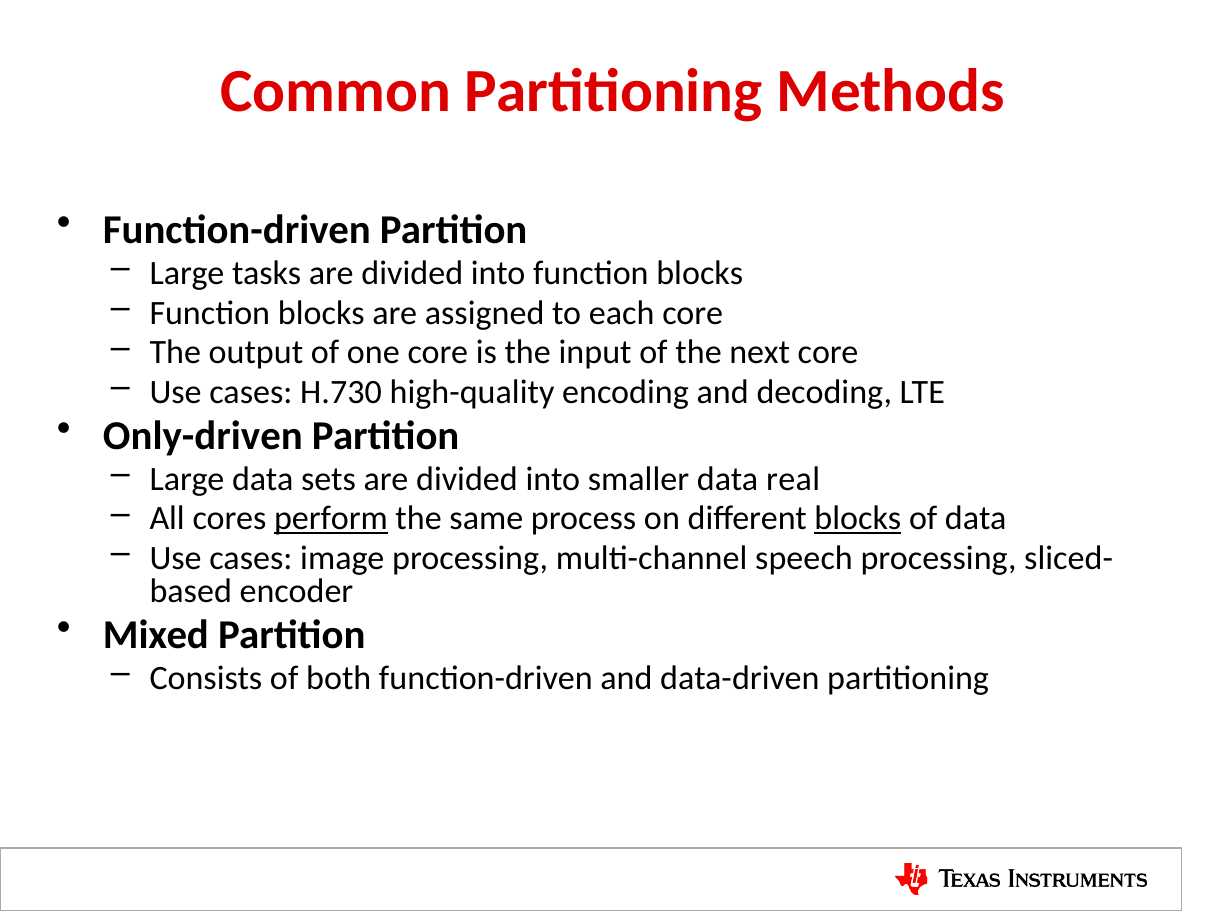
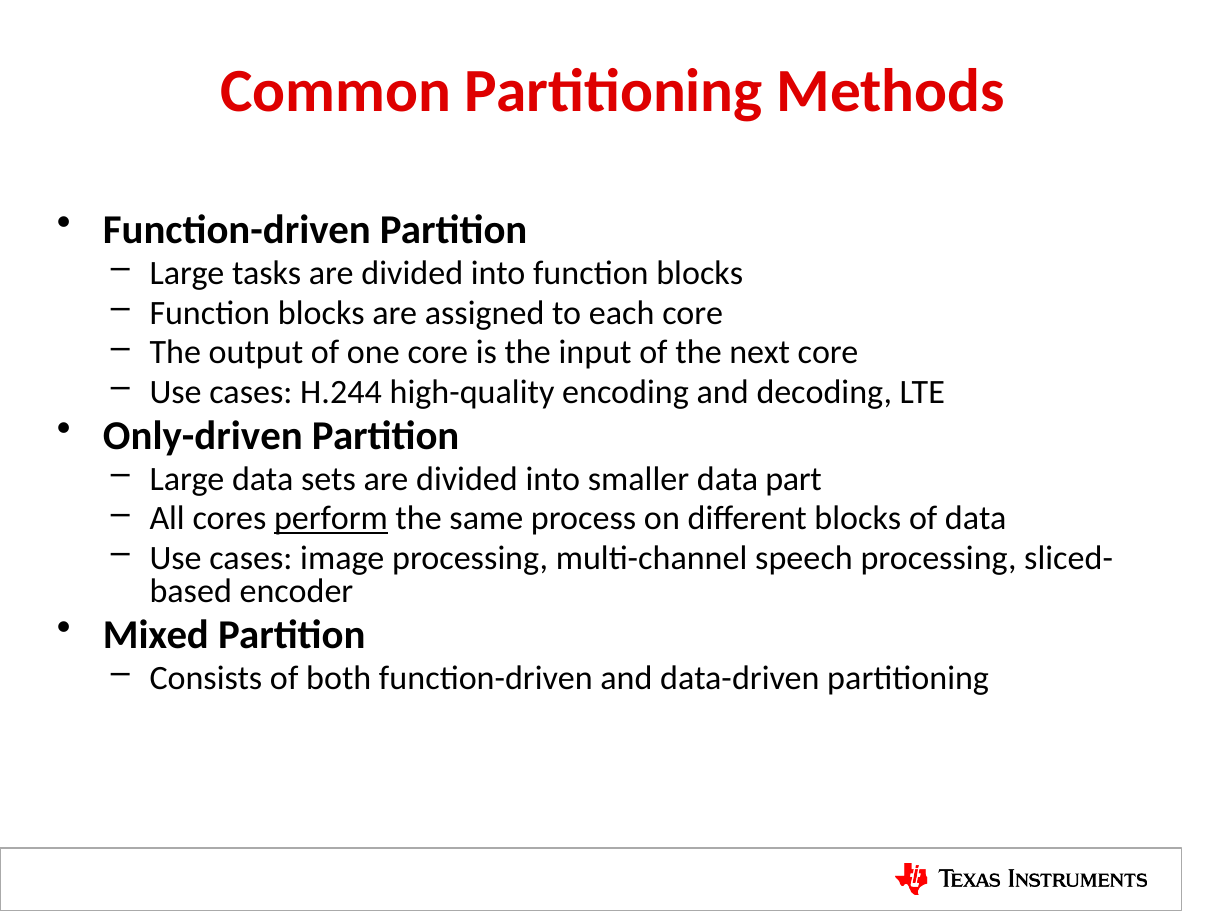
H.730: H.730 -> H.244 (341, 392)
real: real -> part (794, 479)
blocks underline: present -> none (858, 518)
